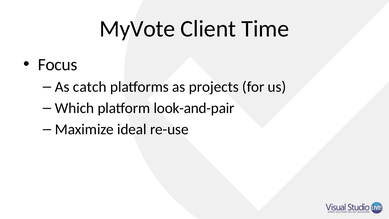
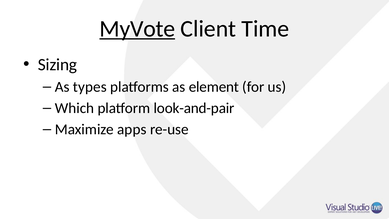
MyVote underline: none -> present (137, 29)
Focus: Focus -> Sizing (58, 65)
catch: catch -> types (90, 87)
projects: projects -> element (214, 87)
ideal: ideal -> apps (132, 129)
